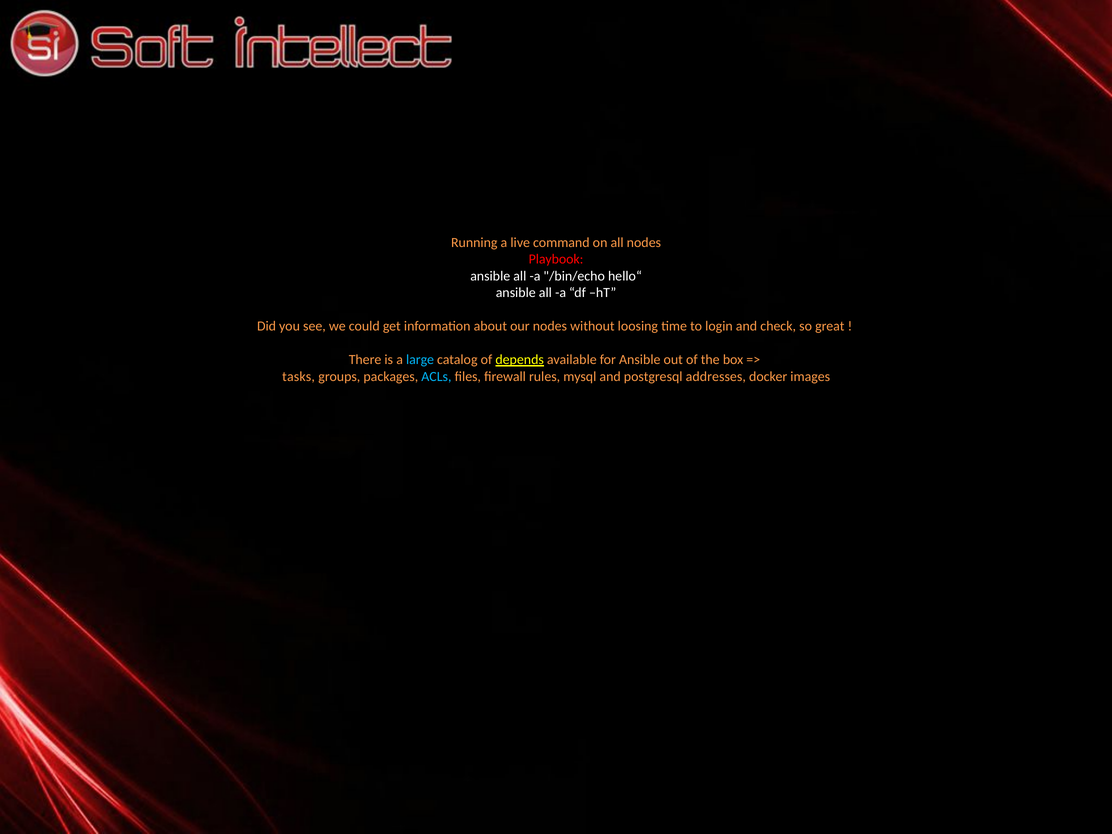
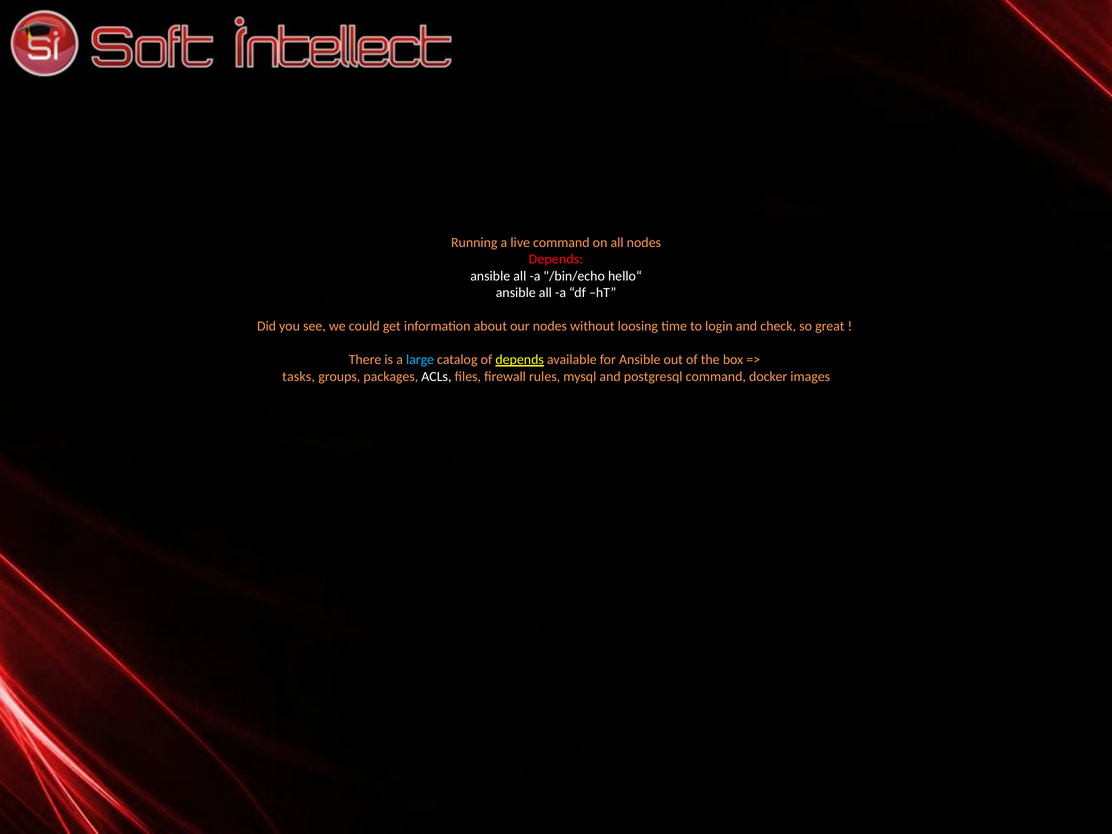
Playbook: Playbook -> Depends (556, 259)
ACLs colour: light blue -> white (436, 377)
postgresql addresses: addresses -> command (716, 377)
